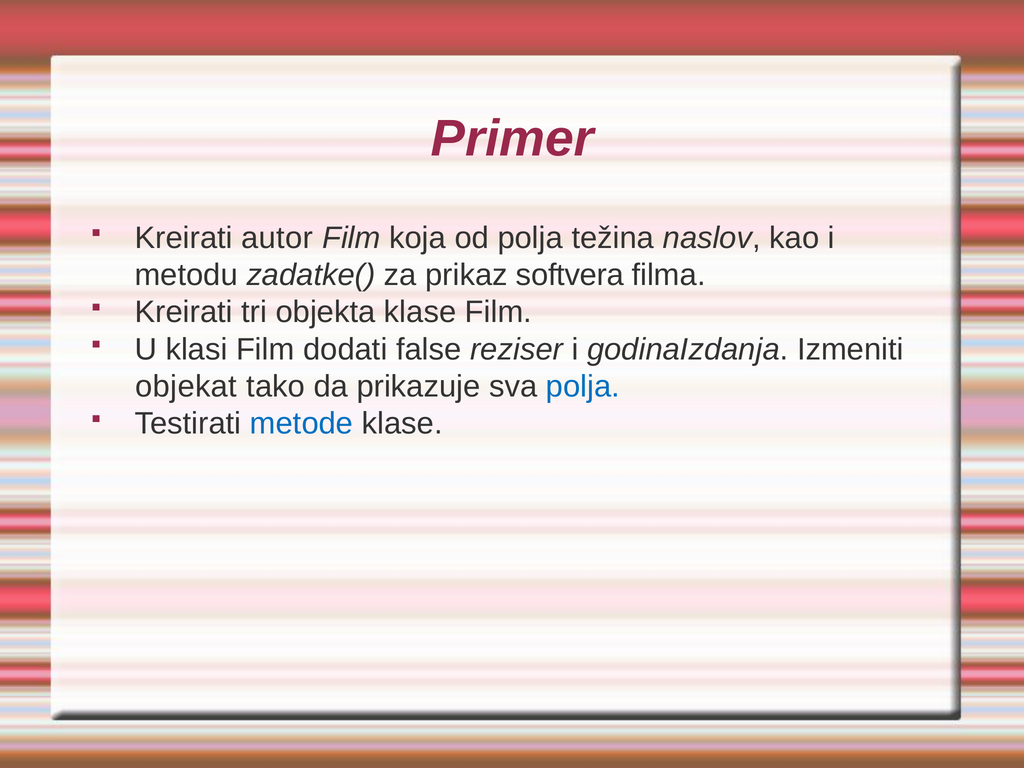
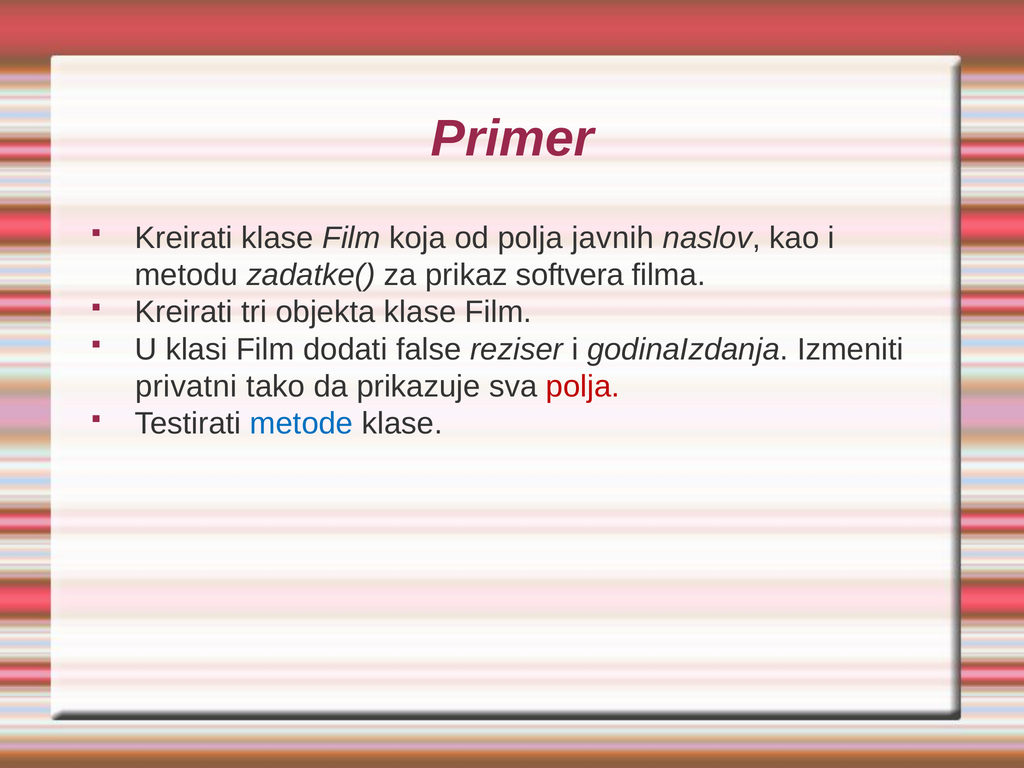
Kreirati autor: autor -> klase (277, 238)
težina: težina -> javnih (613, 238)
objekat: objekat -> privatni (186, 387)
polja colour: blue -> red (583, 387)
